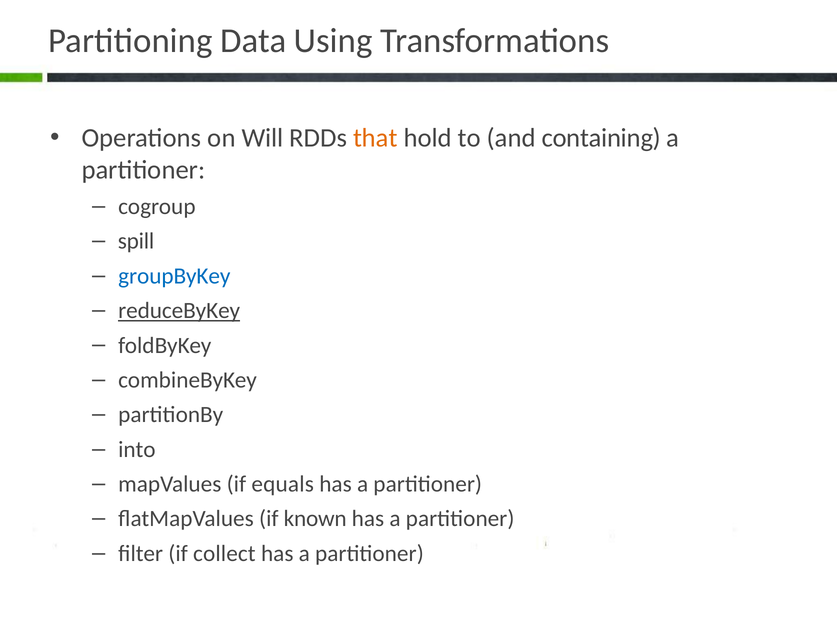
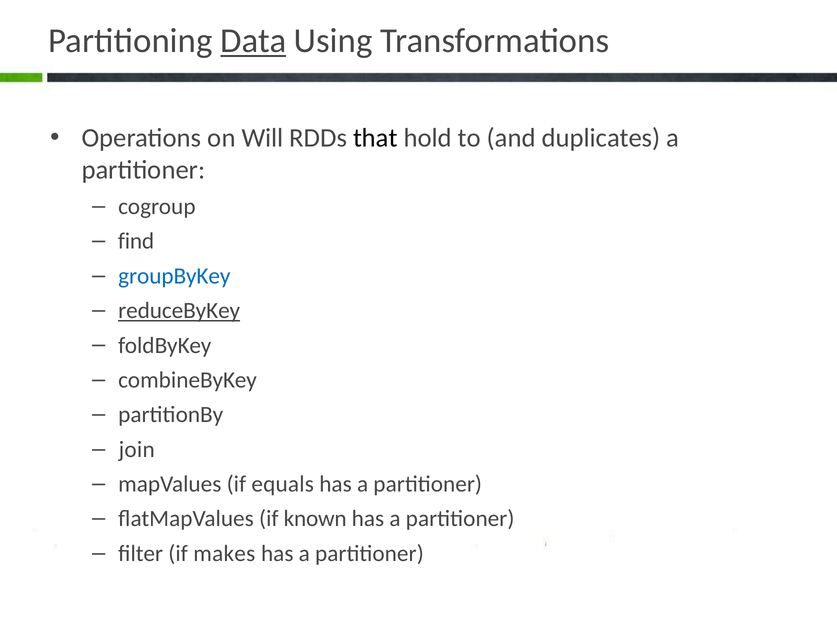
Data underline: none -> present (253, 41)
that colour: orange -> black (375, 138)
containing: containing -> duplicates (601, 138)
spill: spill -> find (136, 241)
into: into -> join (137, 449)
collect: collect -> makes (224, 553)
